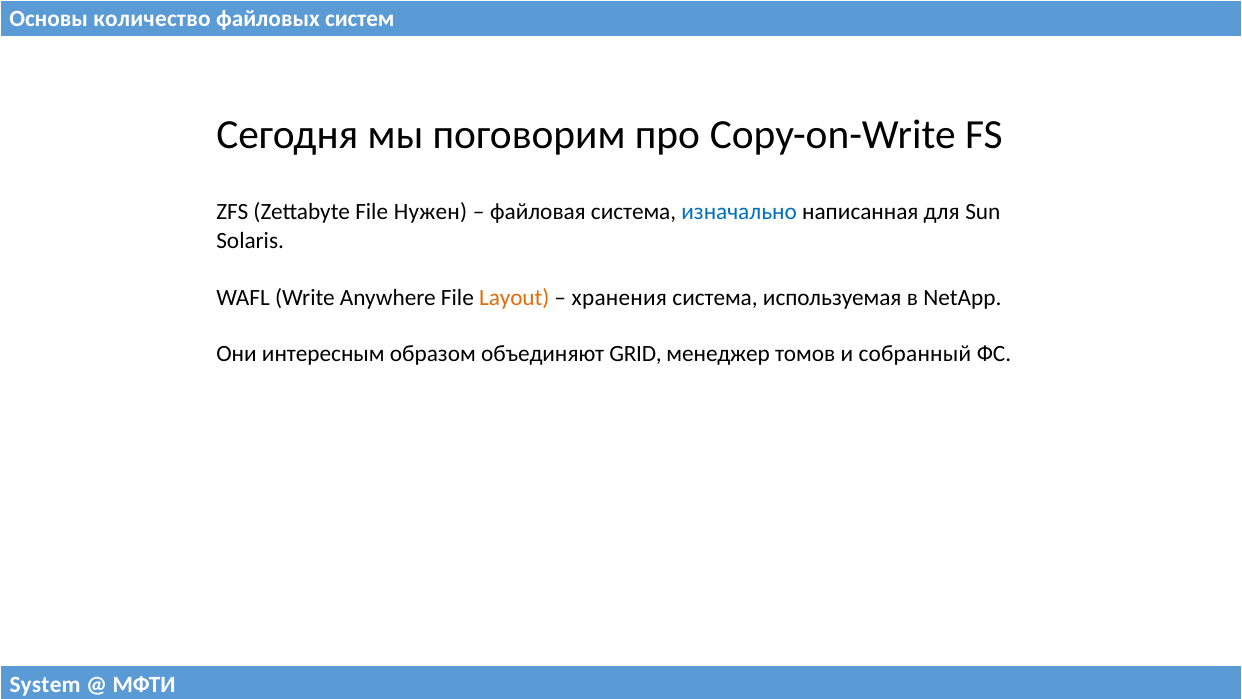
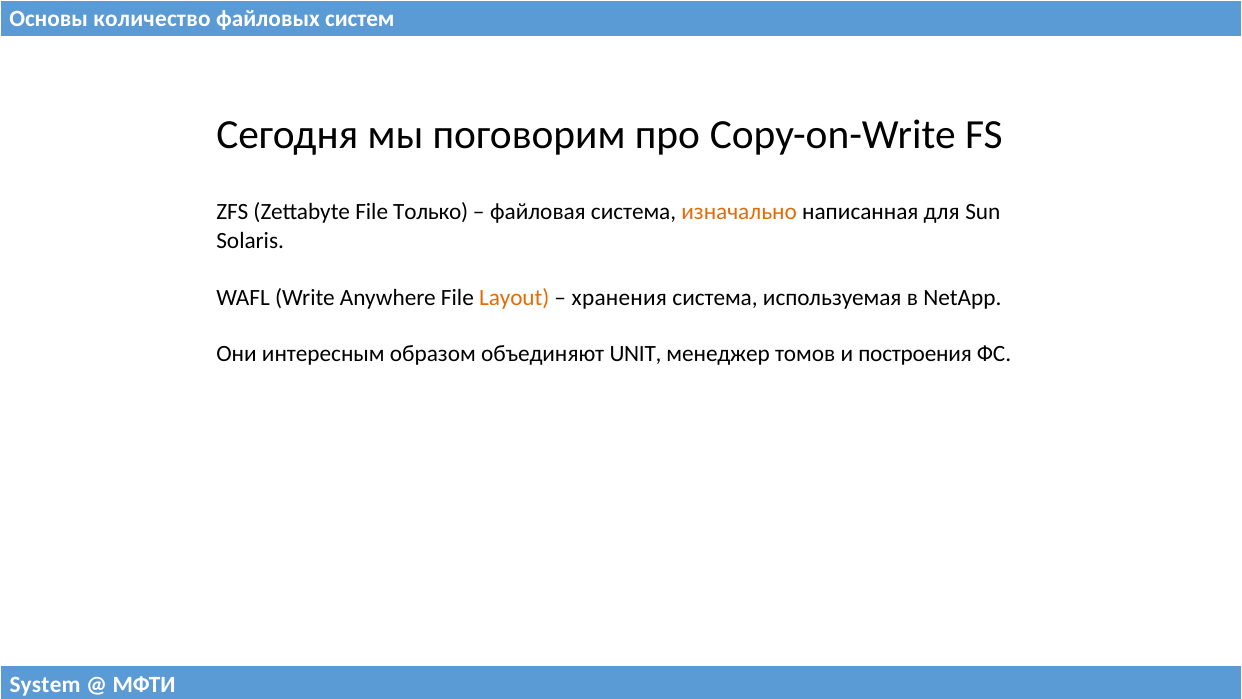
Нужен: Нужен -> Только (431, 212)
изначально colour: blue -> orange (739, 212)
GRID: GRID -> UNIT (636, 354)
собранный: собранный -> построения (915, 354)
